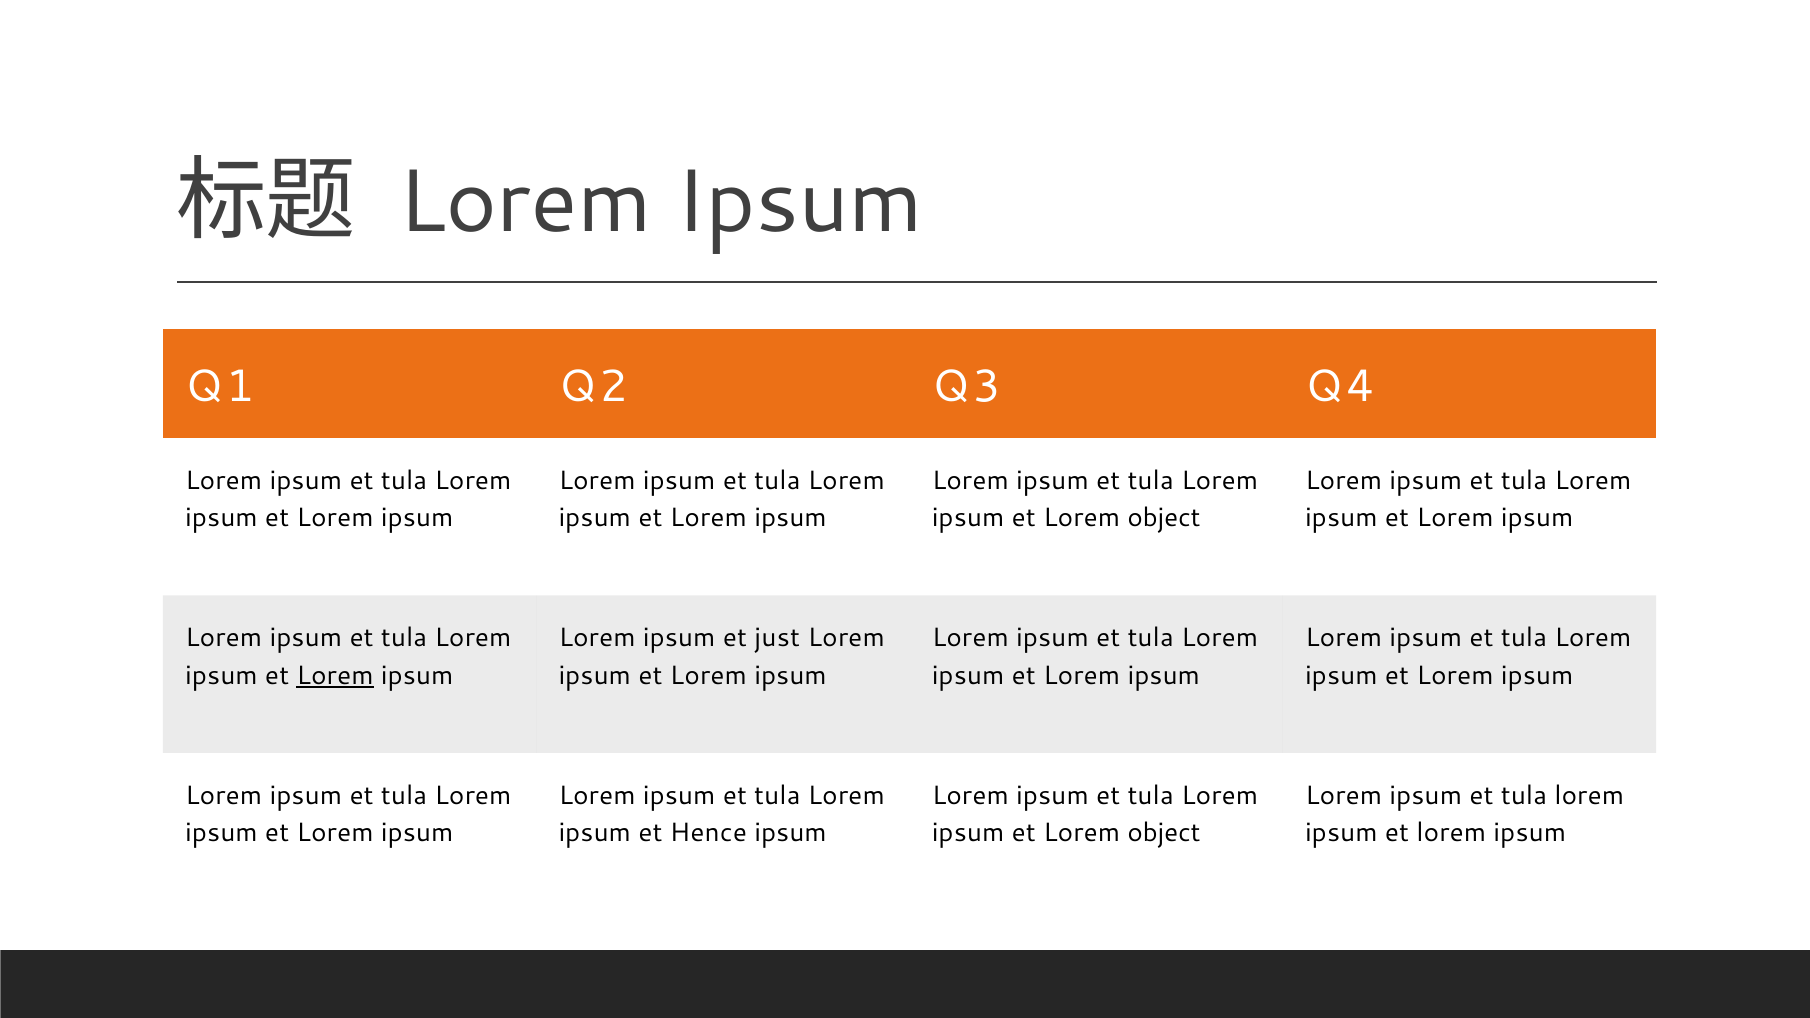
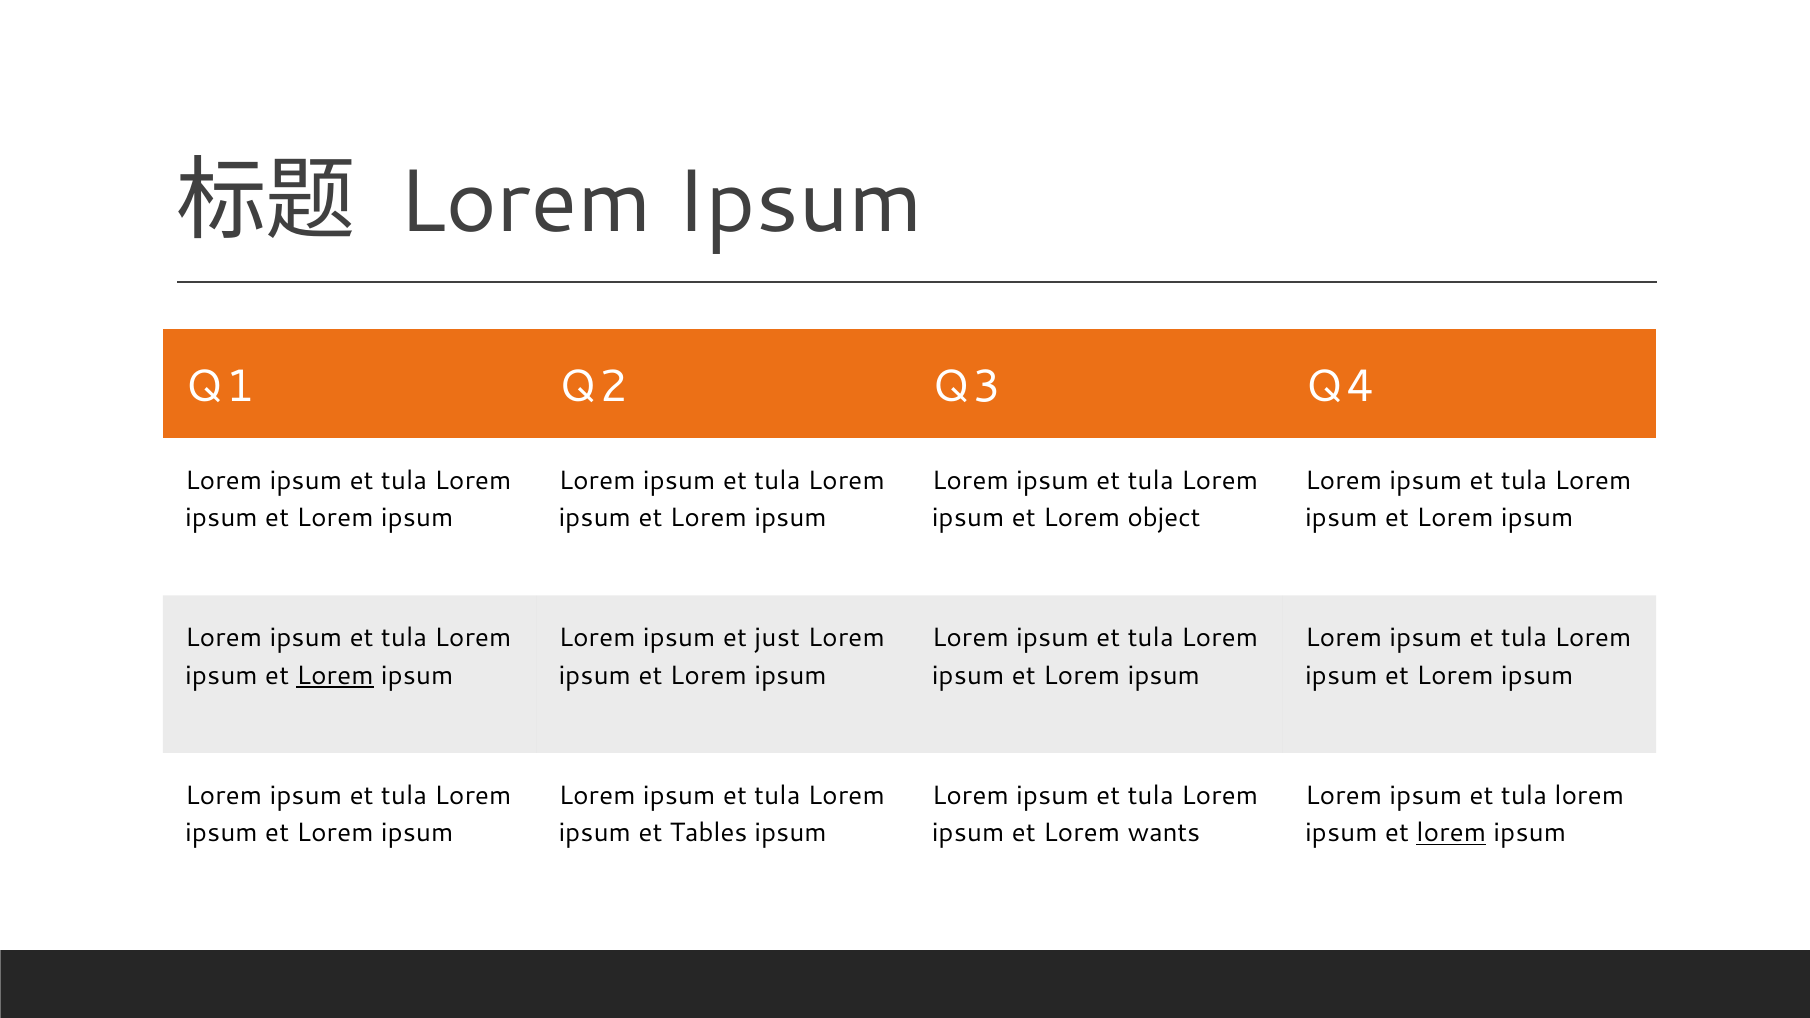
Hence: Hence -> Tables (709, 833)
object: object -> wants (1164, 833)
lorem underline: none -> present (1451, 833)
